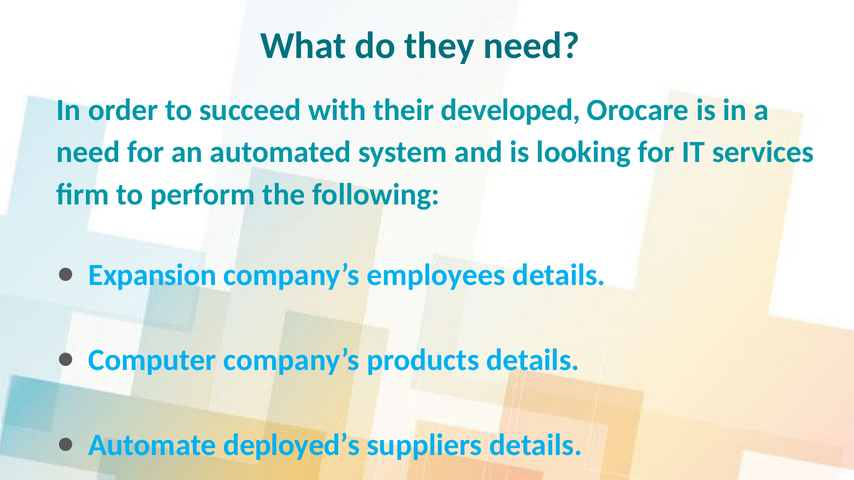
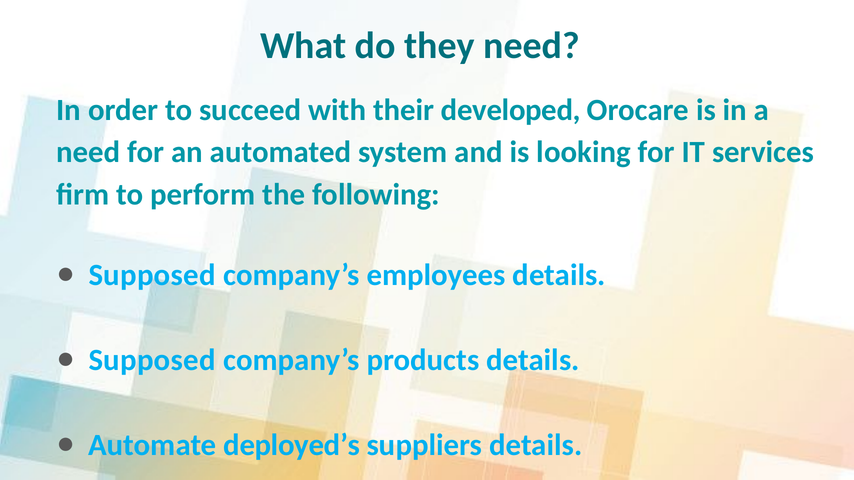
Expansion: Expansion -> Supposed (152, 275)
Computer: Computer -> Supposed (152, 360)
